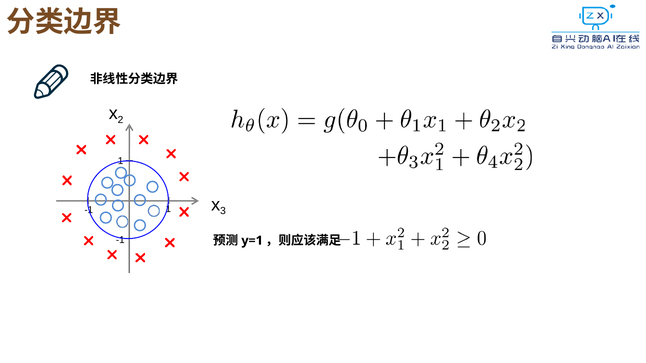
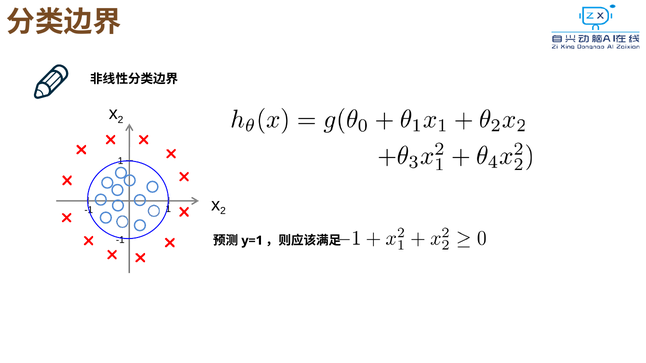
3: 3 -> 2 (223, 211)
